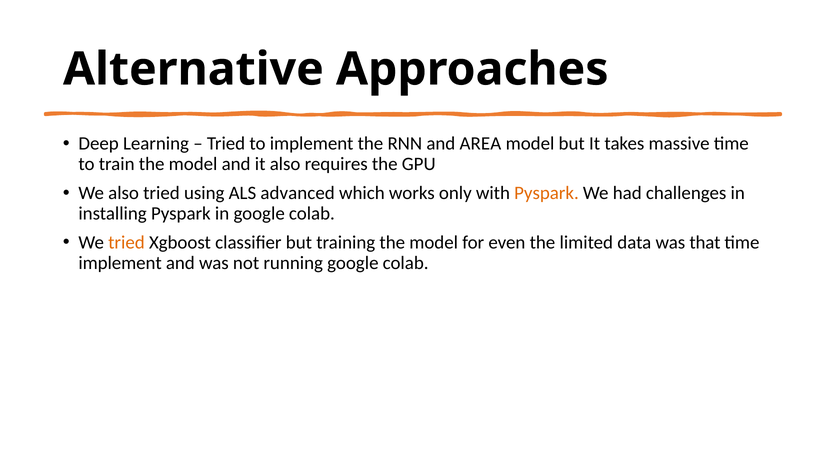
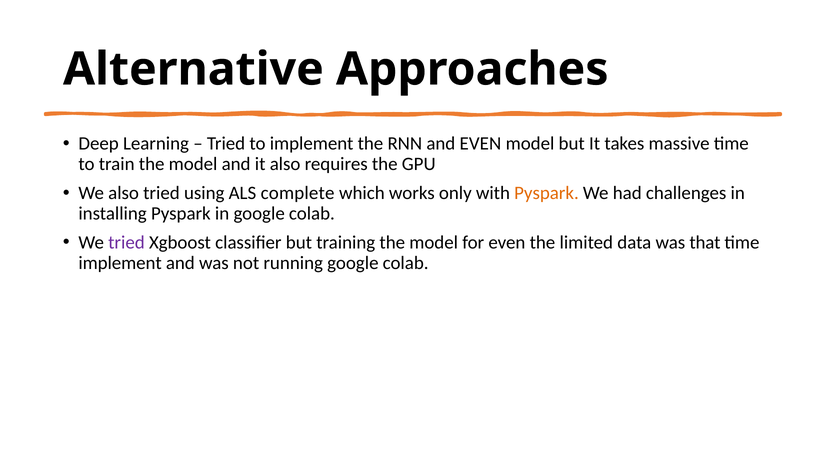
and AREA: AREA -> EVEN (480, 144)
advanced: advanced -> complete (298, 193)
tried colour: orange -> purple (126, 243)
